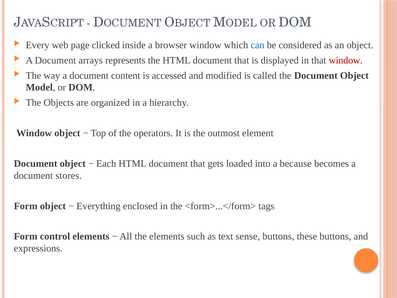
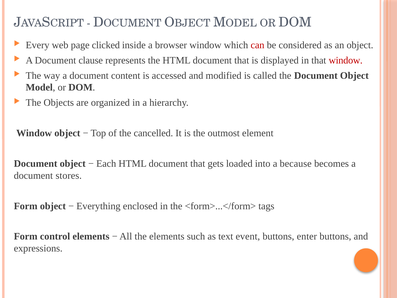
can colour: blue -> red (258, 45)
arrays: arrays -> clause (91, 60)
operators: operators -> cancelled (153, 133)
sense: sense -> event (248, 236)
these: these -> enter (307, 236)
